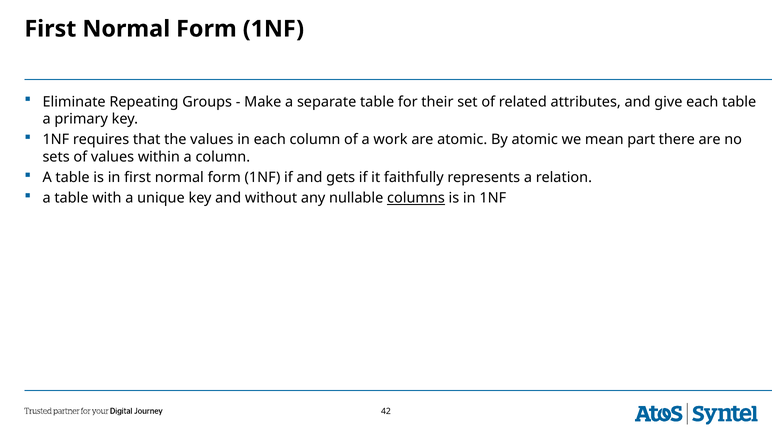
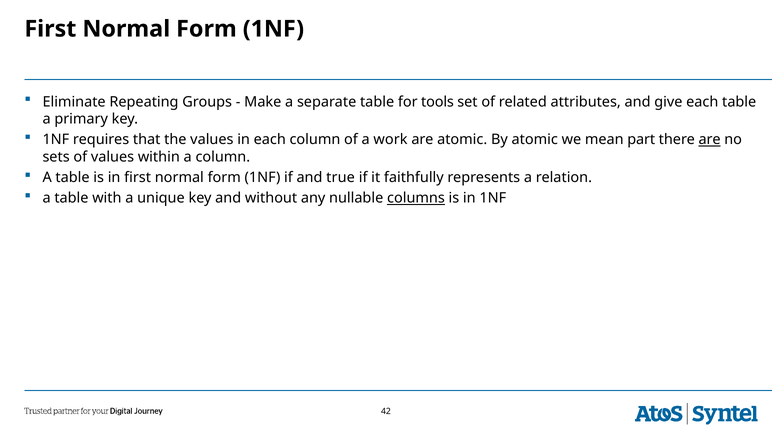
their: their -> tools (437, 102)
are underline: none -> present (710, 140)
gets: gets -> true (341, 178)
